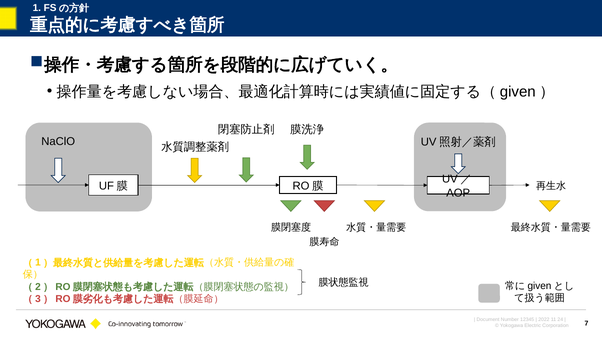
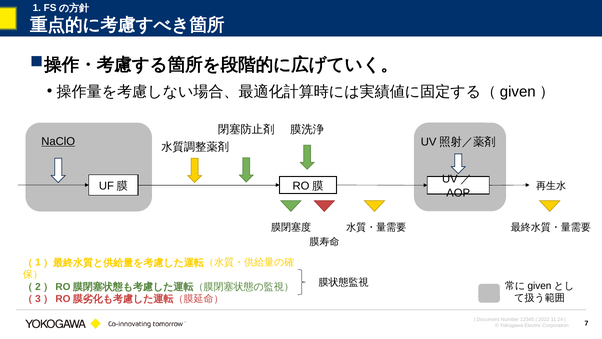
NaClO underline: none -> present (58, 141)
